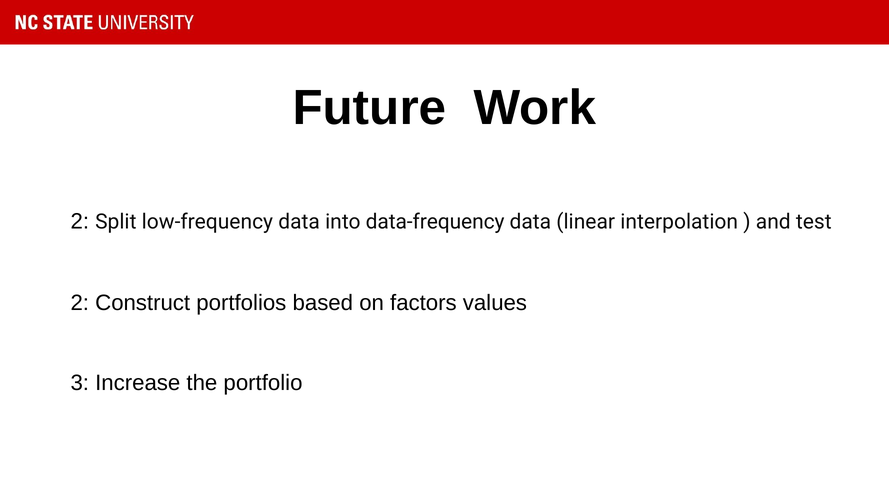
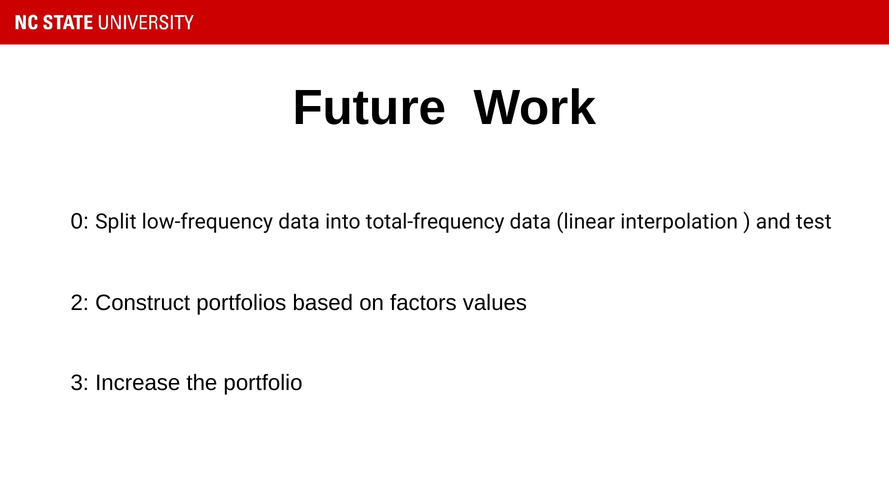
2: 2 -> 0 (80, 222)
data-frequency: data-frequency -> total-frequency (435, 222)
